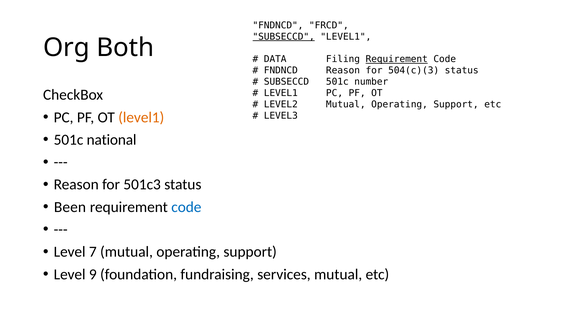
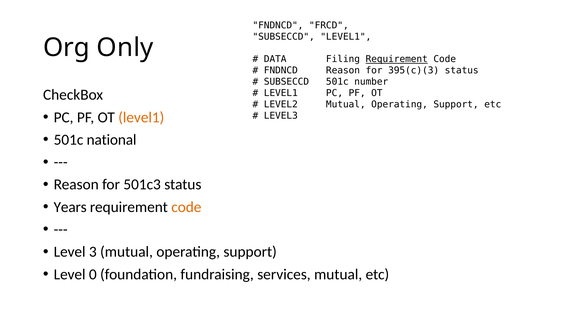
SUBSECCD underline: present -> none (284, 37)
Both: Both -> Only (125, 47)
504(c)(3: 504(c)(3 -> 395(c)(3 (414, 70)
Been: Been -> Years (70, 207)
code colour: blue -> orange (186, 207)
7: 7 -> 3 (93, 252)
9: 9 -> 0 (93, 274)
